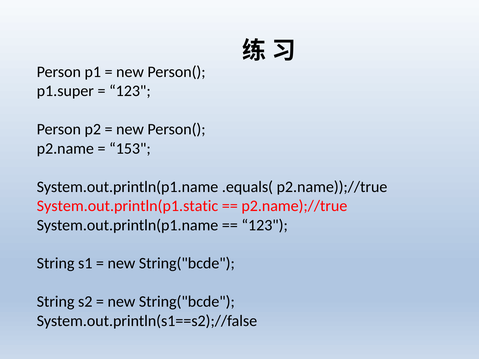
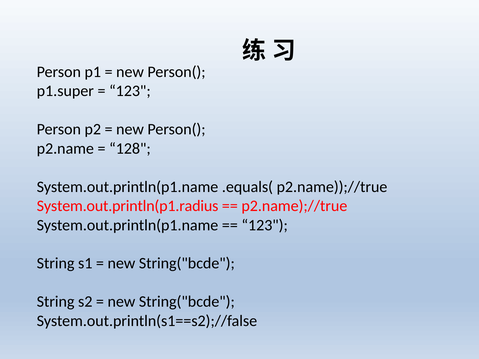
153: 153 -> 128 (130, 149)
System.out.println(p1.static: System.out.println(p1.static -> System.out.println(p1.radius (128, 206)
